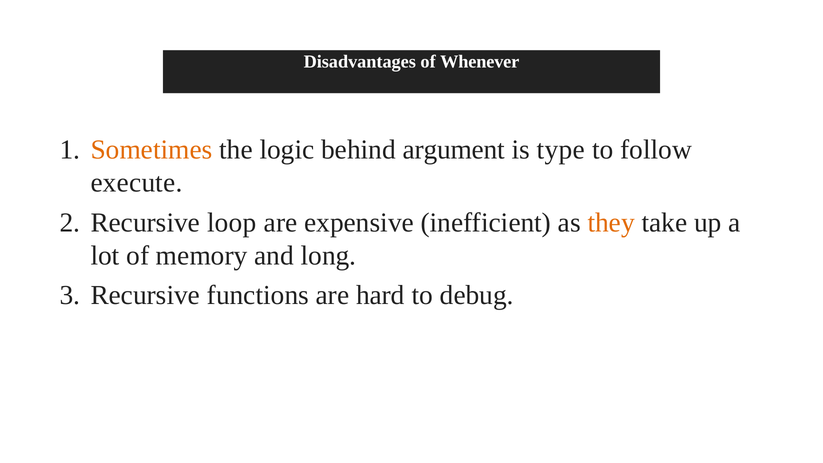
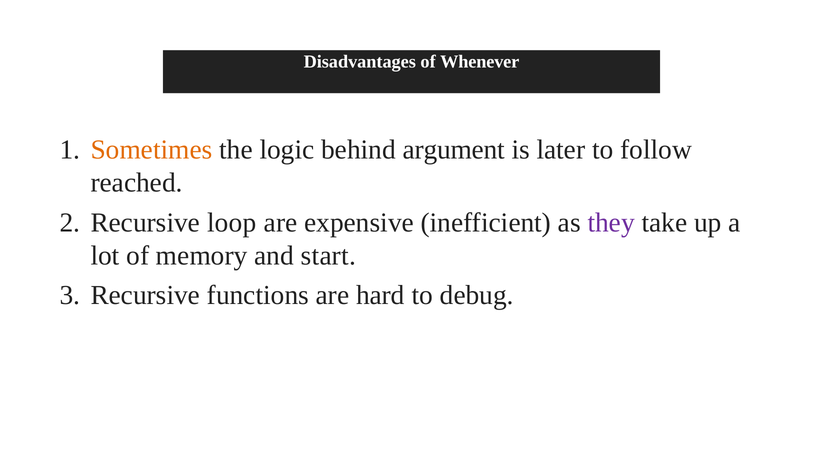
type: type -> later (561, 150)
execute: execute -> reached (137, 183)
they colour: orange -> purple (611, 223)
long: long -> start (328, 256)
